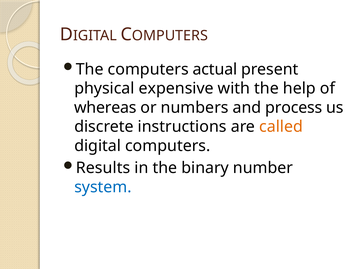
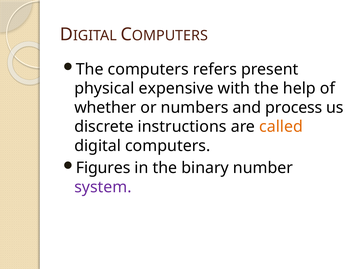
actual: actual -> refers (215, 69)
whereas: whereas -> whether (105, 108)
Results: Results -> Figures (103, 168)
system colour: blue -> purple (103, 187)
